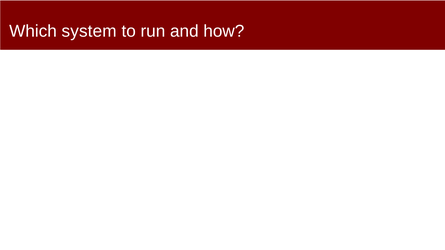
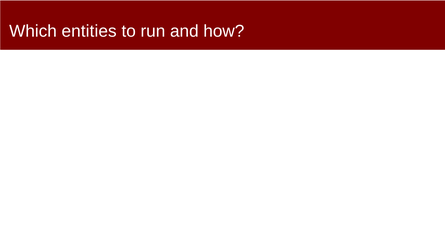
system: system -> entities (89, 31)
